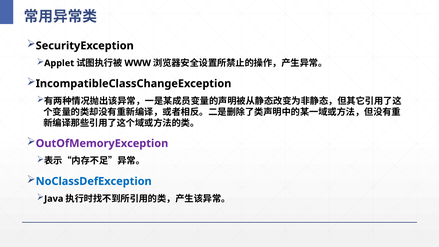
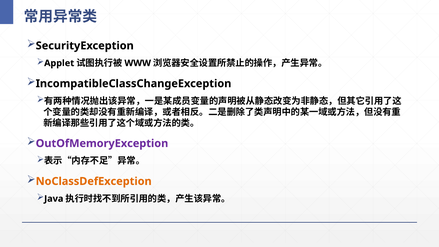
NoClassDefException colour: blue -> orange (94, 181)
